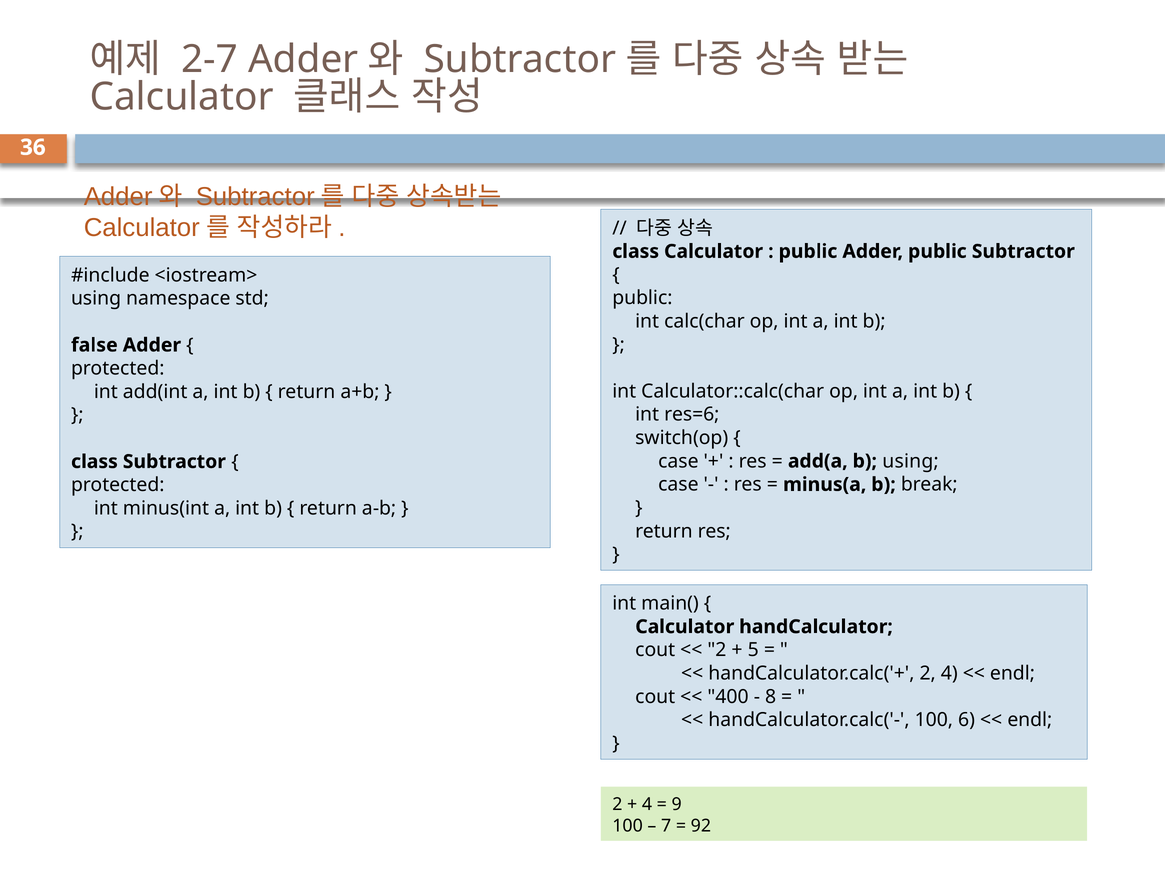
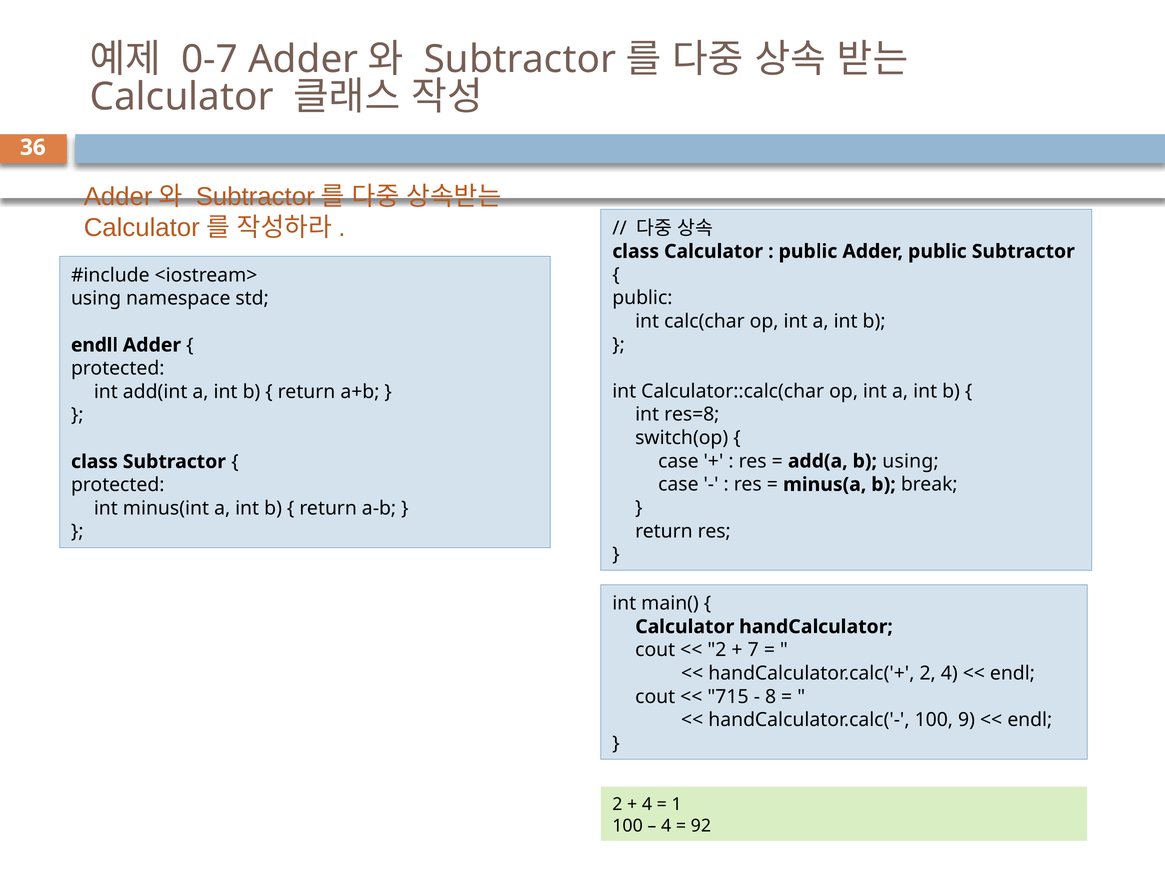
2-7: 2-7 -> 0-7 (210, 60)
false: false -> endll (95, 345)
res=6: res=6 -> res=8 (692, 414)
5: 5 -> 7 (753, 650)
400: 400 -> 715 (728, 696)
6: 6 -> 9 (967, 720)
9: 9 -> 1 (677, 804)
7: 7 -> 4 (666, 825)
